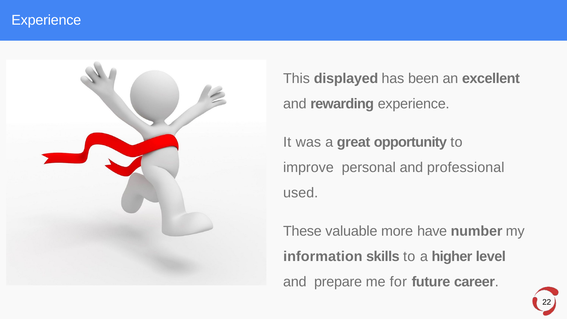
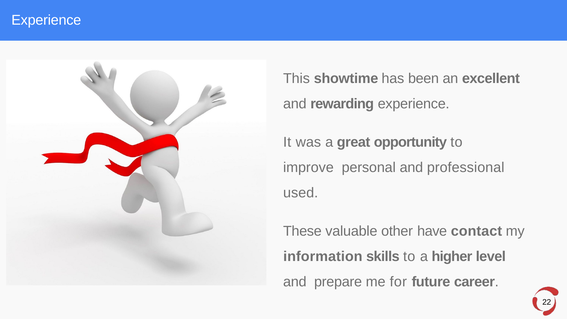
displayed: displayed -> showtime (346, 78)
more: more -> other (397, 231)
number: number -> contact (476, 231)
